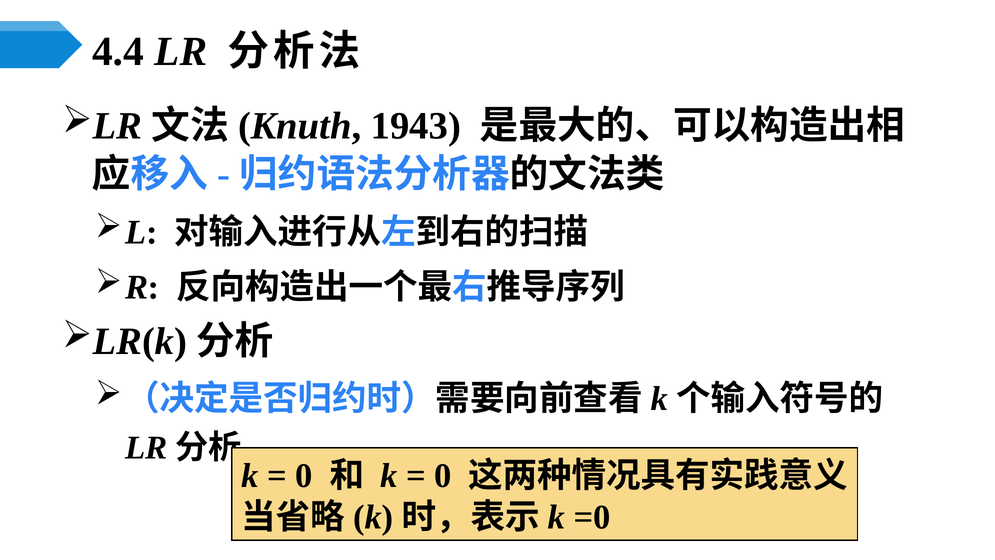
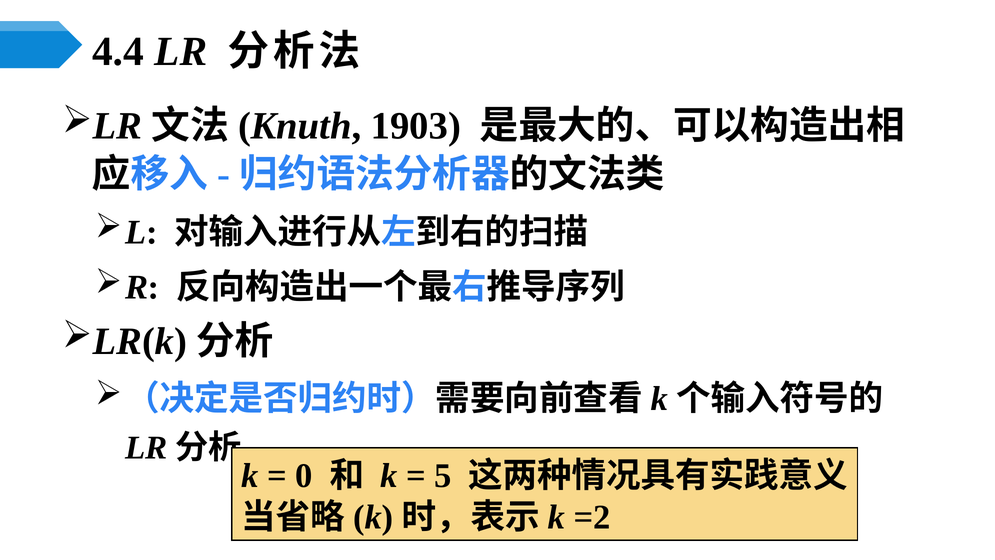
1943: 1943 -> 1903 (416, 126)
0: 0 -> 5 (443, 475)
=0: =0 -> =2 (592, 517)
